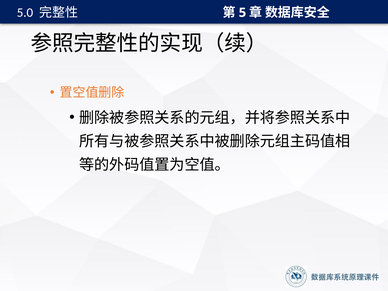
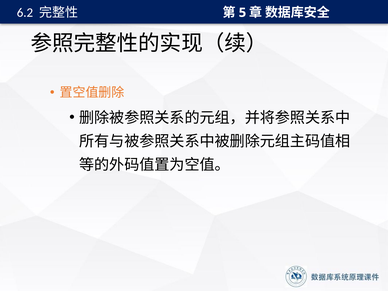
5.0: 5.0 -> 6.2 (25, 13)
